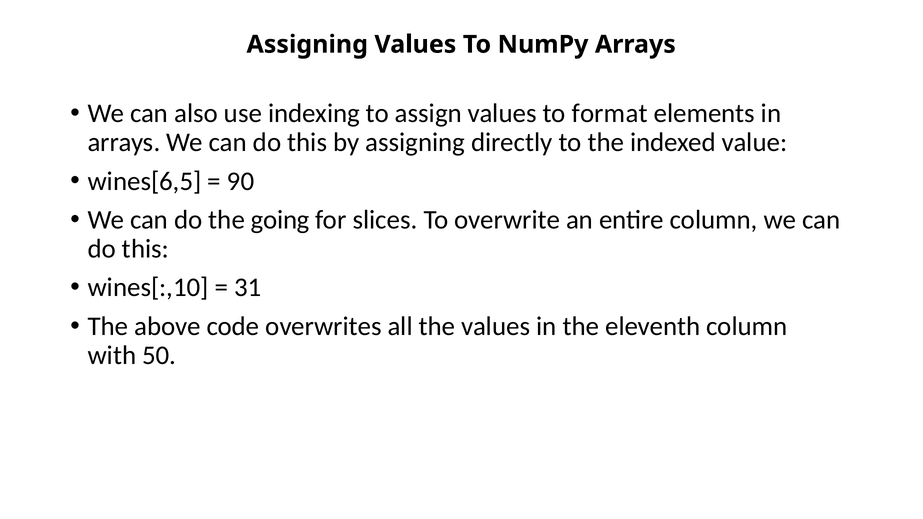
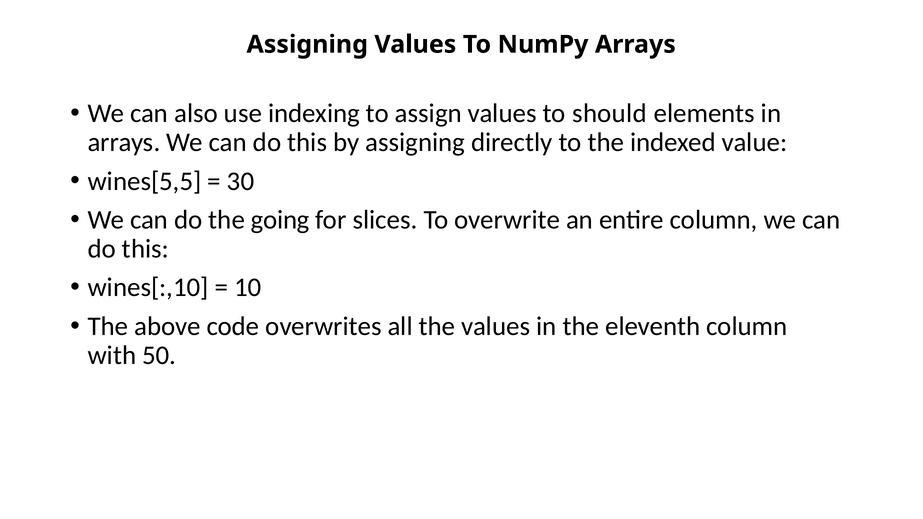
format: format -> should (610, 113)
wines[6,5: wines[6,5 -> wines[5,5 (145, 181)
90: 90 -> 30 (241, 181)
31: 31 -> 10 (248, 288)
